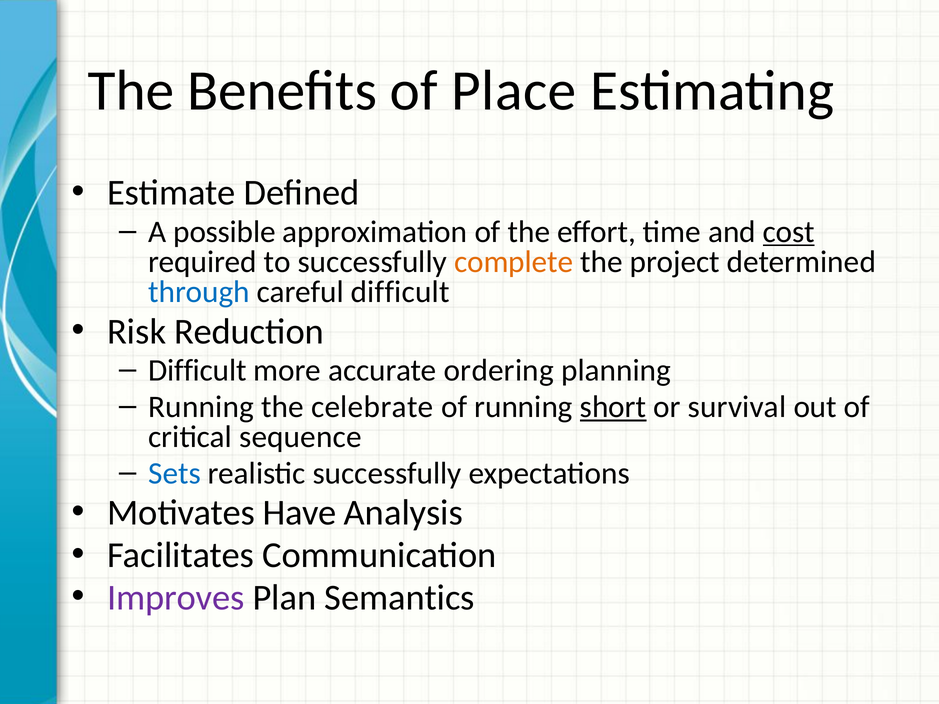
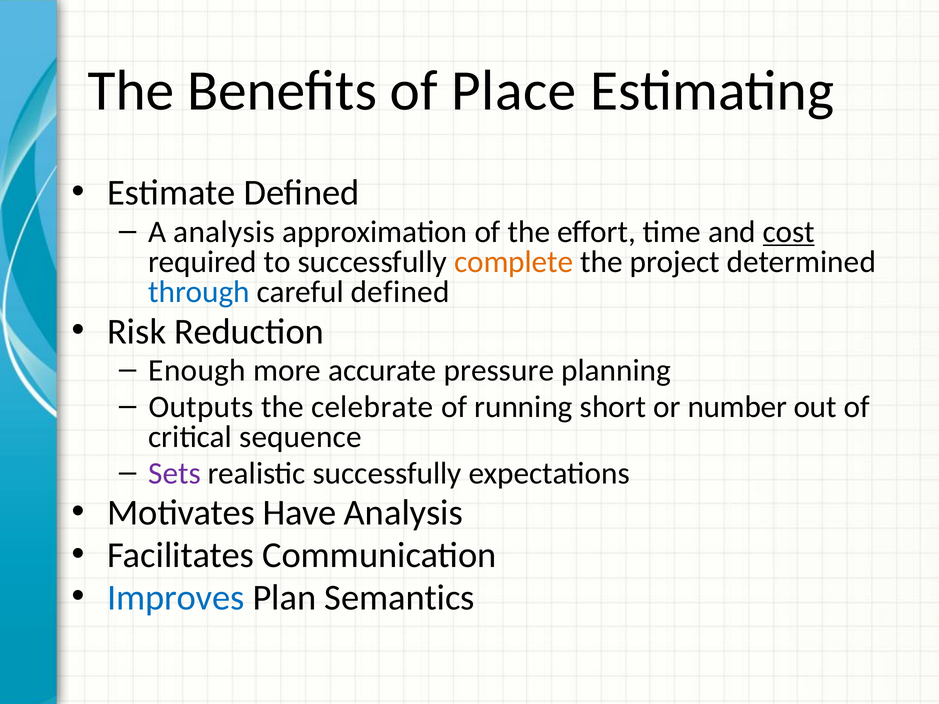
A possible: possible -> analysis (224, 232)
careful difficult: difficult -> defined (400, 292)
Difficult: Difficult -> Enough (197, 371)
ordering: ordering -> pressure (499, 371)
Running: Running -> Outputs (201, 407)
short underline: present -> none (613, 407)
survival: survival -> number (737, 407)
Sets colour: blue -> purple (175, 473)
Improves colour: purple -> blue (176, 598)
